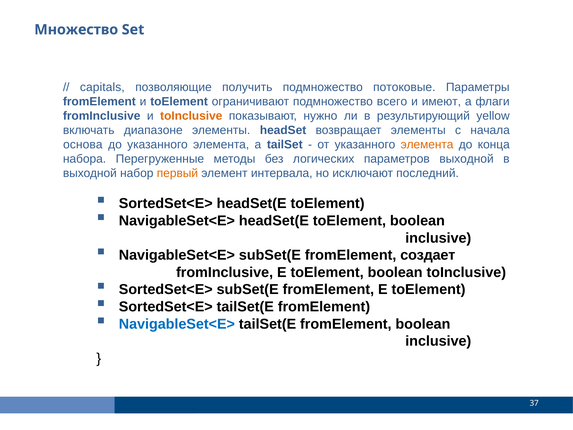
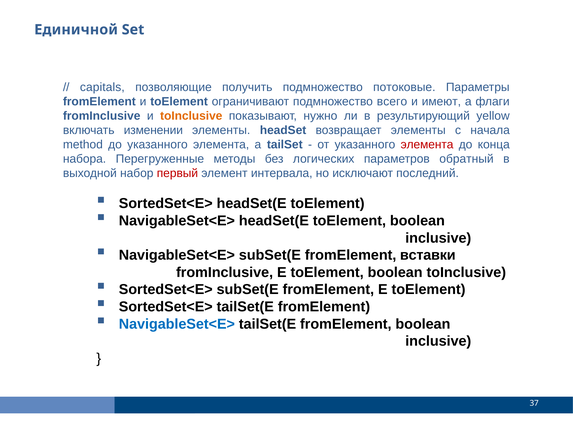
Множество: Множество -> Единичной (76, 30)
диапазоне: диапазоне -> изменении (153, 130)
основа: основа -> method (83, 145)
элемента colour: orange -> red (427, 145)
параметров выходной: выходной -> обратный (466, 159)
первый colour: orange -> red (177, 173)
cоздает: cоздает -> вставки (428, 255)
